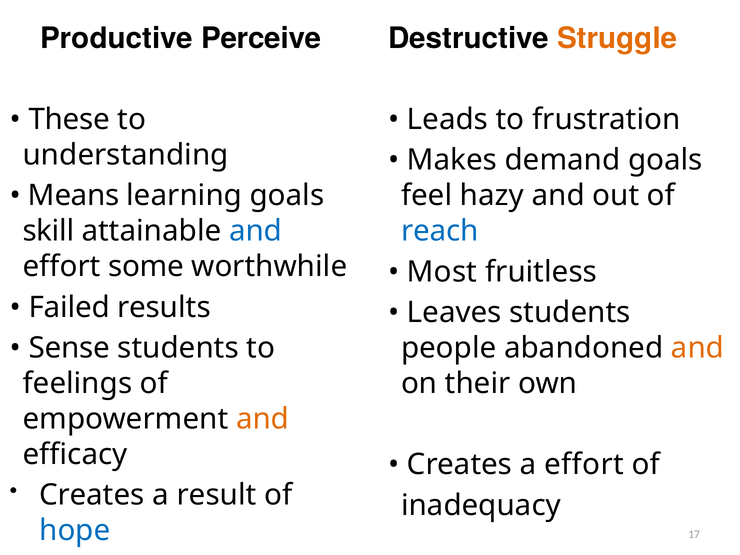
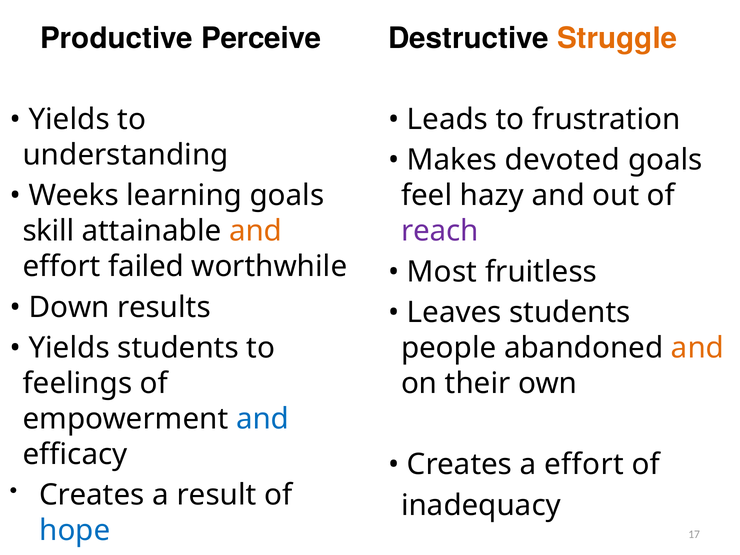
These: These -> Yields (69, 119)
demand: demand -> devoted (562, 160)
Means: Means -> Weeks (74, 196)
and colour: blue -> orange (256, 231)
reach colour: blue -> purple (440, 231)
some: some -> failed (146, 267)
Failed: Failed -> Down (69, 307)
Sense: Sense -> Yields (69, 348)
and colour: orange -> blue (263, 419)
